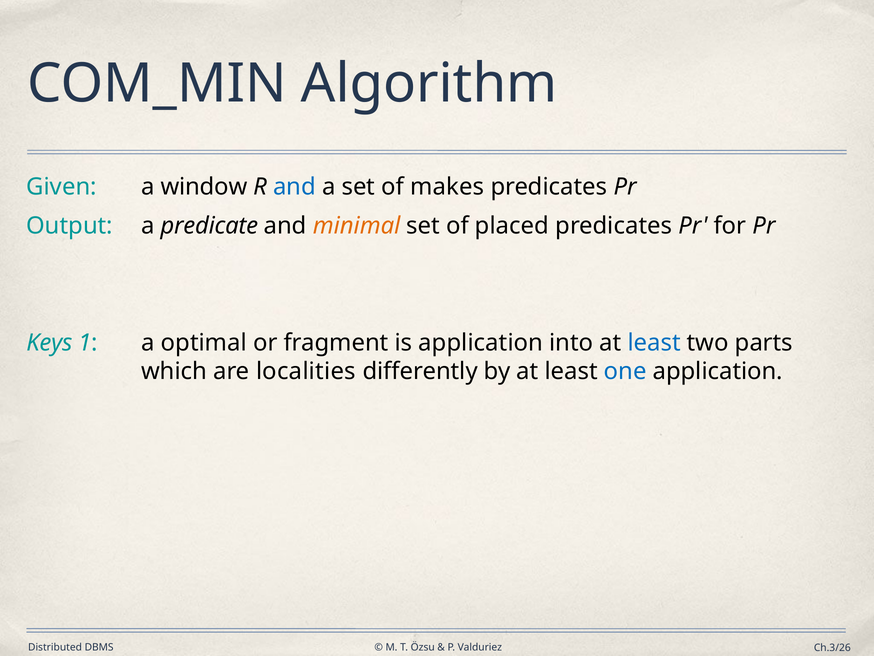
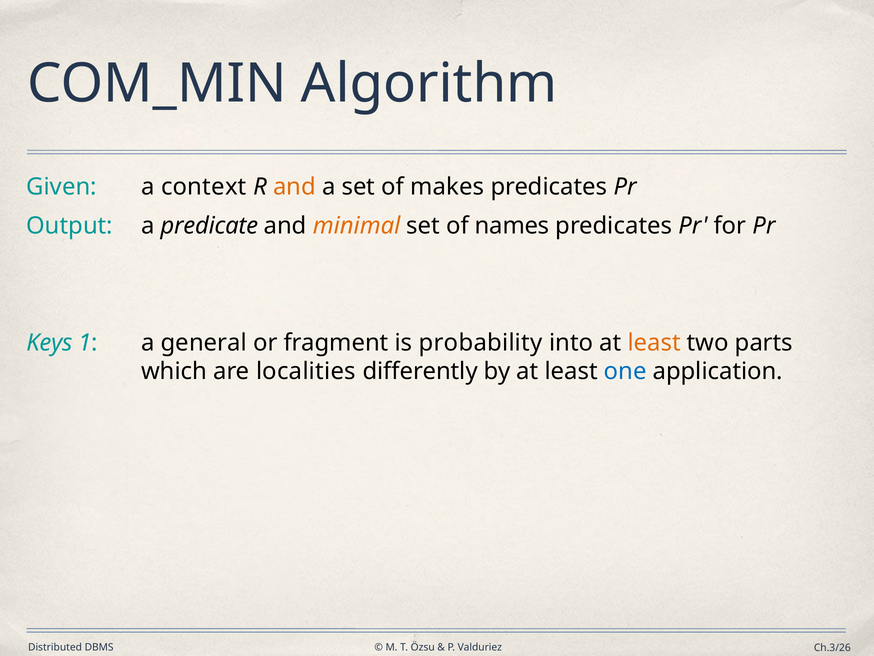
window: window -> context (204, 187)
and colour: blue -> orange (294, 187)
placed: placed -> names (512, 226)
optimal: optimal -> general (204, 342)
is application: application -> probability (481, 342)
least colour: blue -> orange (654, 342)
